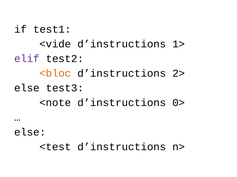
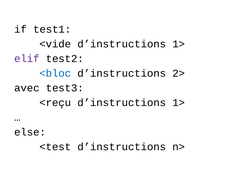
<bloc colour: orange -> blue (55, 74)
else: else -> avec (27, 88)
<note: <note -> <reçu (55, 103)
0>: 0> -> 1> (179, 103)
